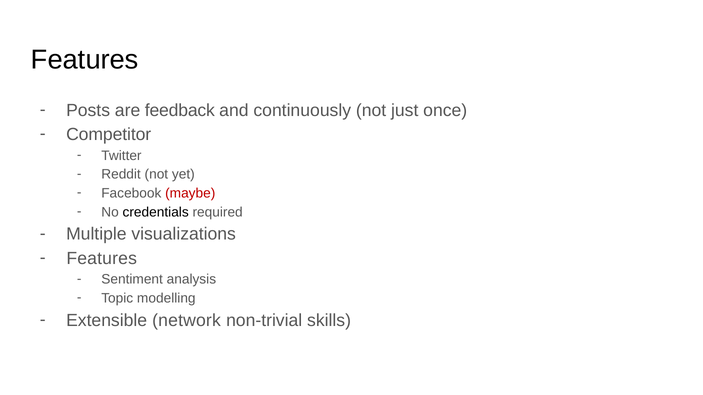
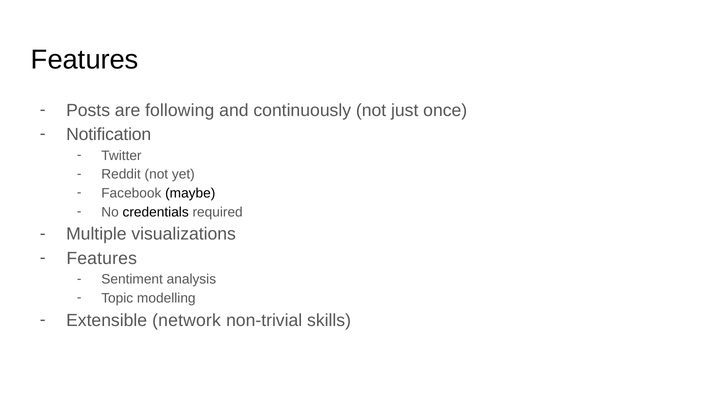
feedback: feedback -> following (180, 111)
Competitor: Competitor -> Notification (109, 135)
maybe colour: red -> black (190, 193)
